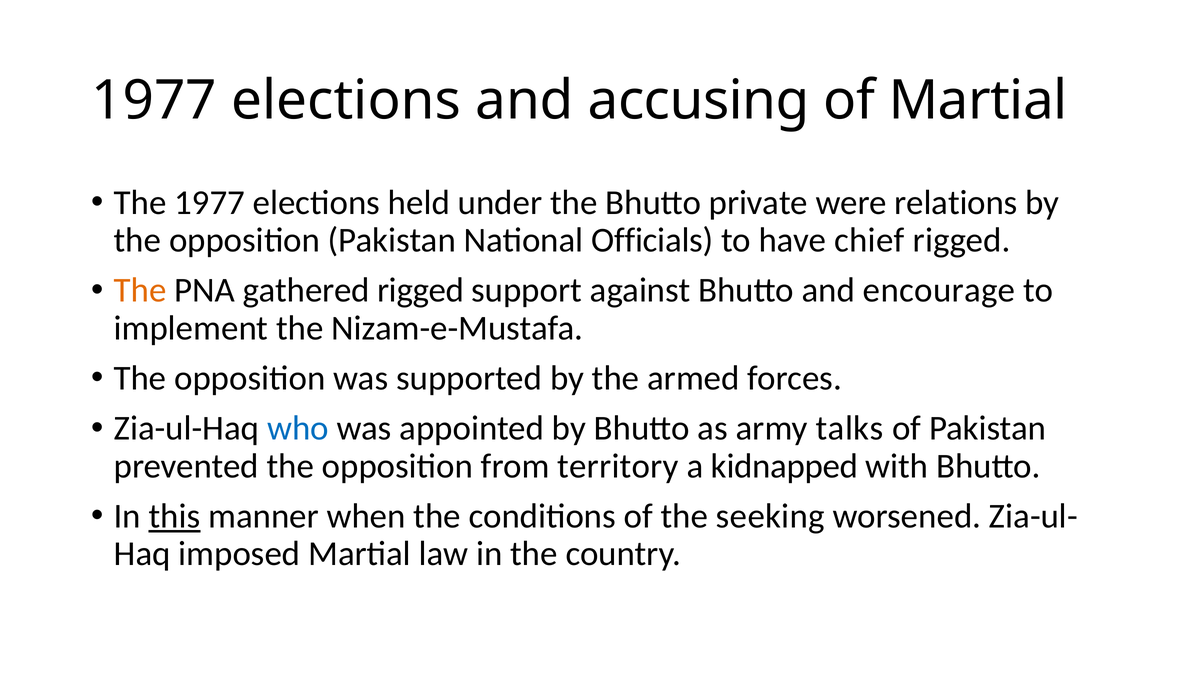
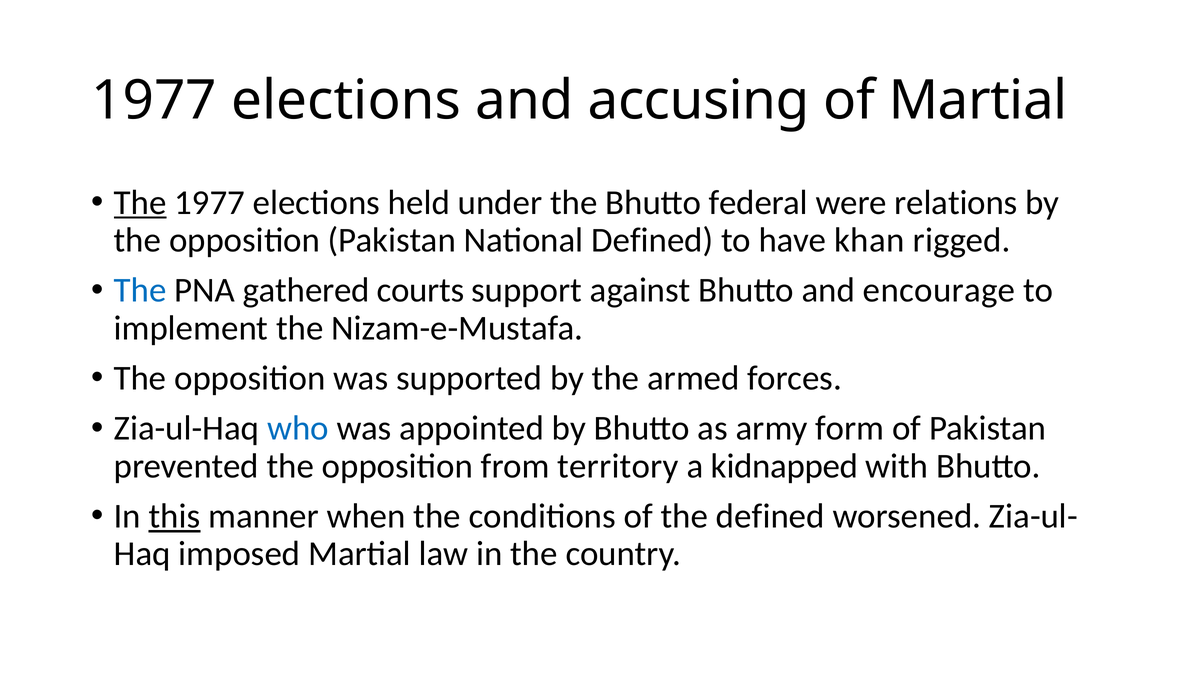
The underline: none -> present (140, 202)
private: private -> federal (758, 202)
National Officials: Officials -> Defined (652, 240)
chief: chief -> khan (869, 240)
The colour: orange -> blue (140, 290)
gathered rigged: rigged -> courts (421, 290)
talks: talks -> form (850, 428)
the seeking: seeking -> defined (770, 516)
